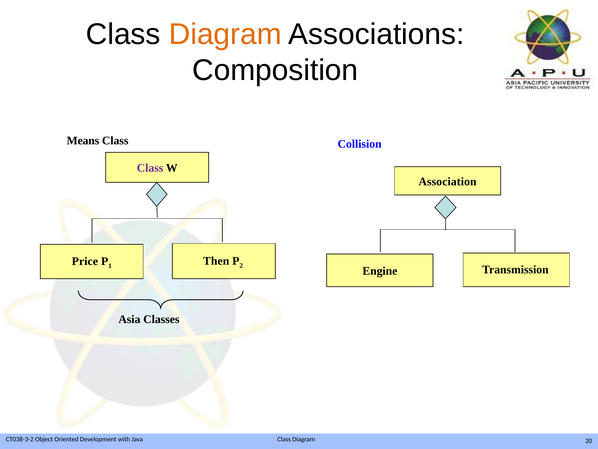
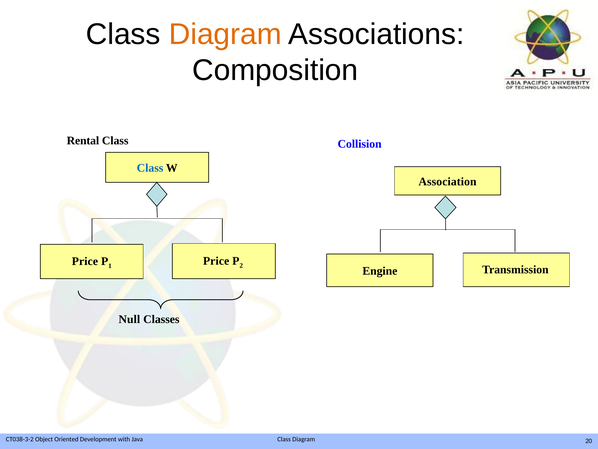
Means: Means -> Rental (83, 141)
Class colour: purple -> blue (150, 168)
Then: Then -> Price (216, 261)
Asia: Asia -> Null (129, 319)
